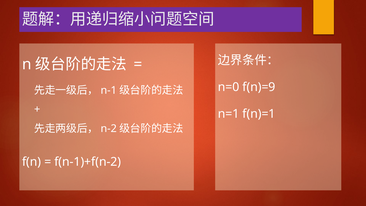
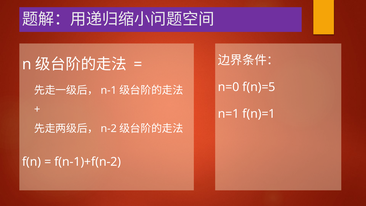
f(n)=9: f(n)=9 -> f(n)=5 (259, 87)
